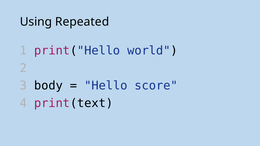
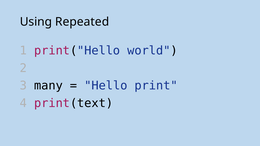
body: body -> many (48, 86)
score: score -> print (156, 86)
